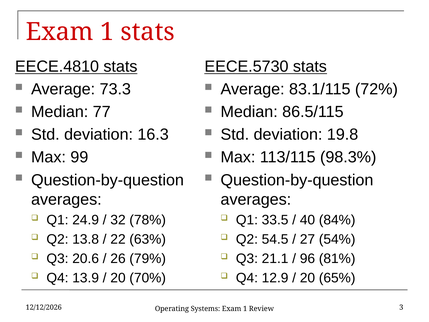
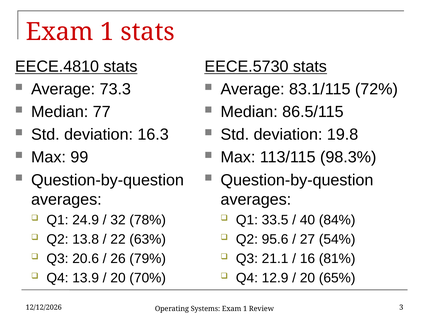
54.5: 54.5 -> 95.6 (275, 239)
96: 96 -> 16 (307, 258)
